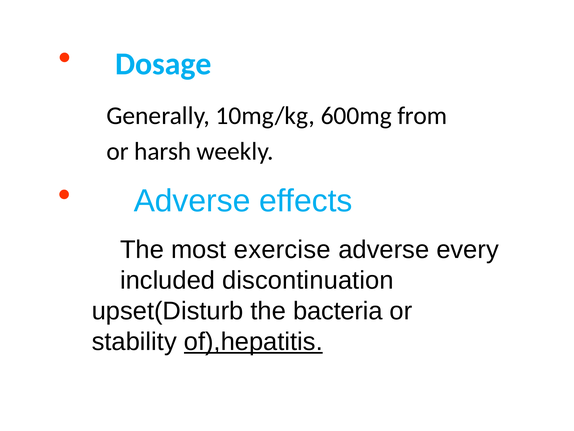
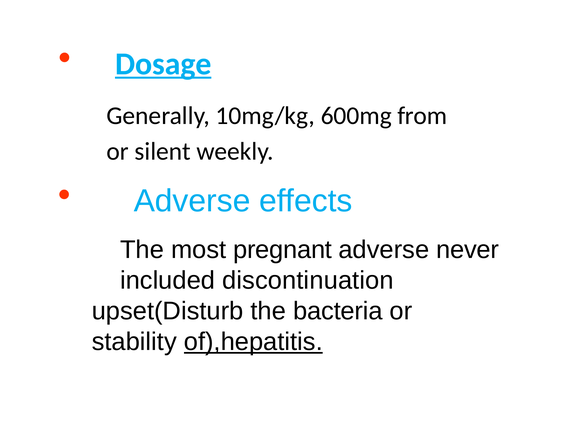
Dosage underline: none -> present (163, 64)
harsh: harsh -> silent (163, 151)
exercise: exercise -> pregnant (283, 249)
every: every -> never (468, 249)
